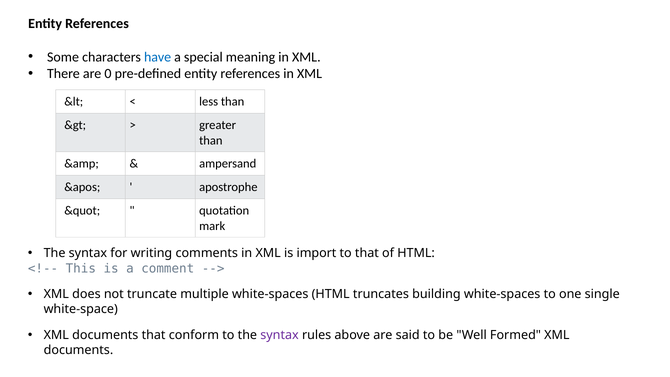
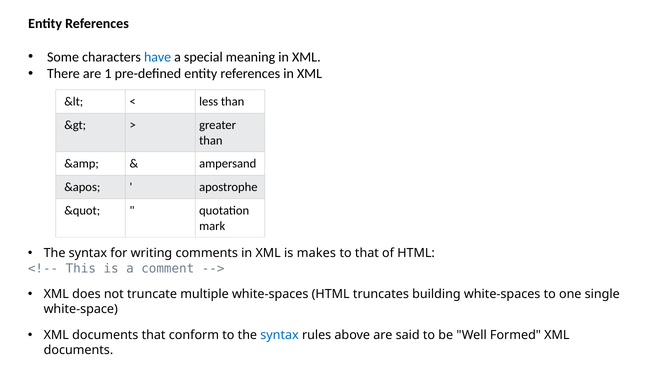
0: 0 -> 1 (108, 74)
import: import -> makes (316, 253)
syntax colour: purple -> blue (280, 335)
